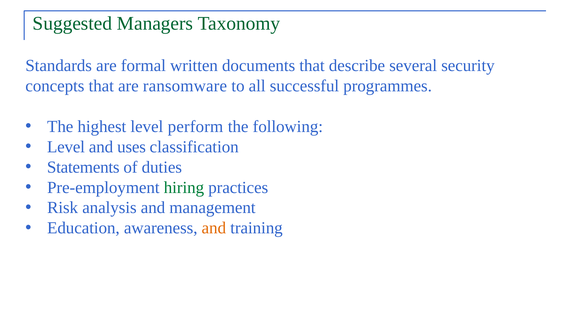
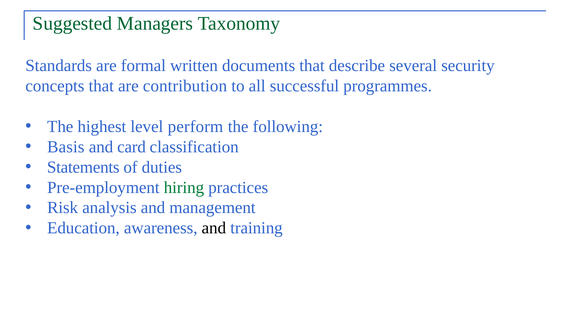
ransomware: ransomware -> contribution (185, 86)
Level: Level -> Basis (66, 147)
uses: uses -> card (132, 147)
and colour: orange -> black (214, 228)
